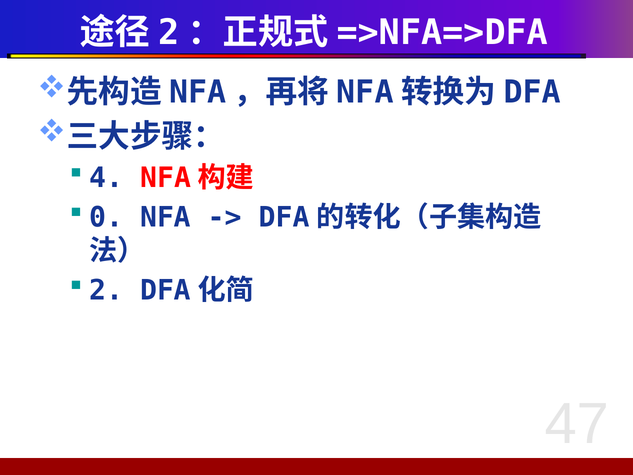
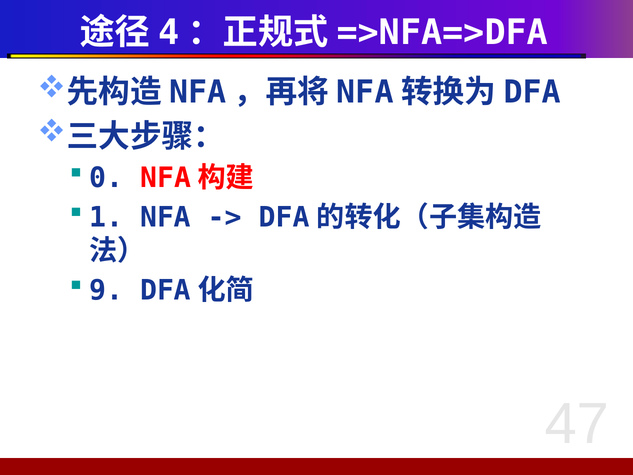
2: 2 -> 4 (169, 32)
4: 4 -> 0 (106, 178)
0: 0 -> 1 (106, 217)
2: 2 -> 9 (106, 290)
